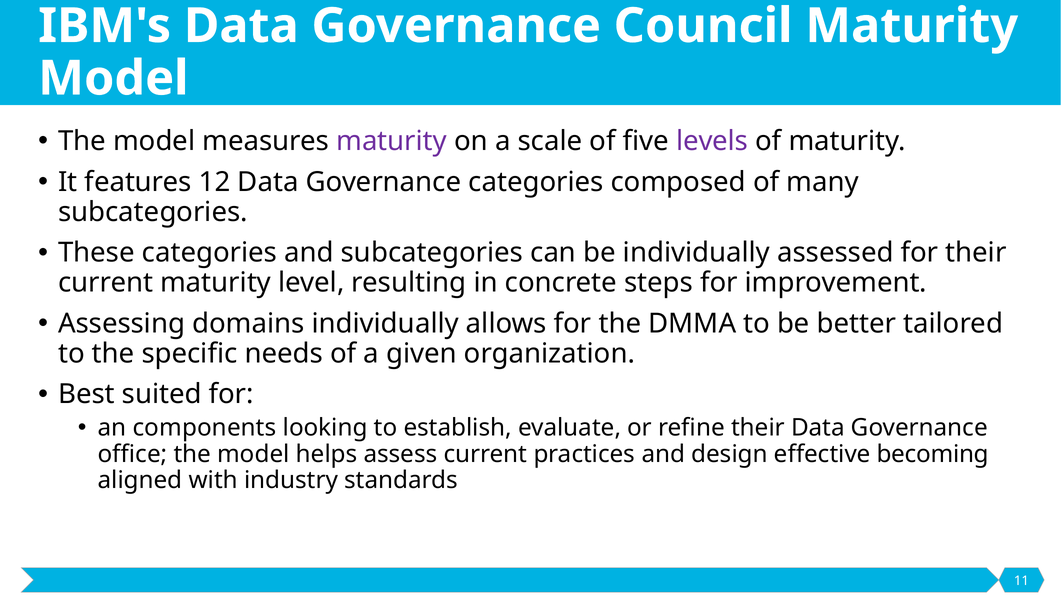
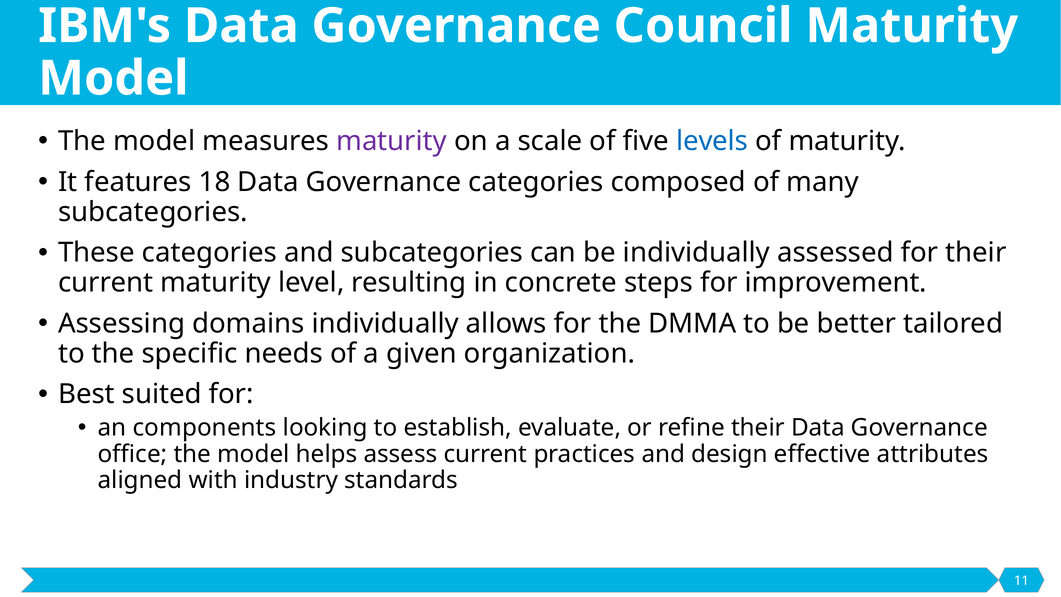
levels colour: purple -> blue (712, 141)
12: 12 -> 18 (215, 182)
becoming: becoming -> attributes (933, 454)
